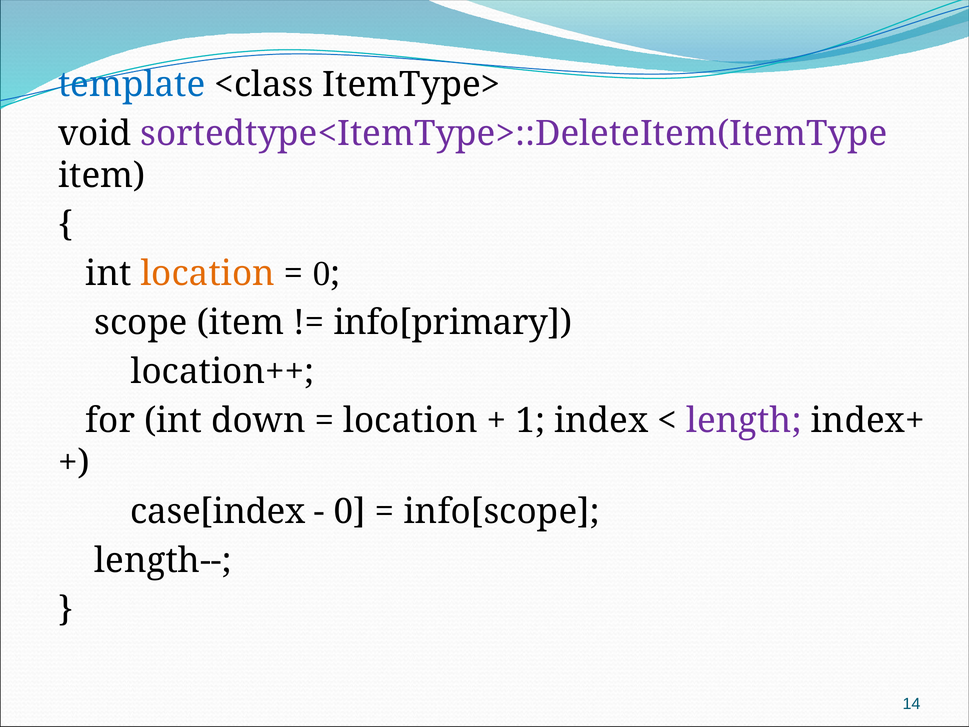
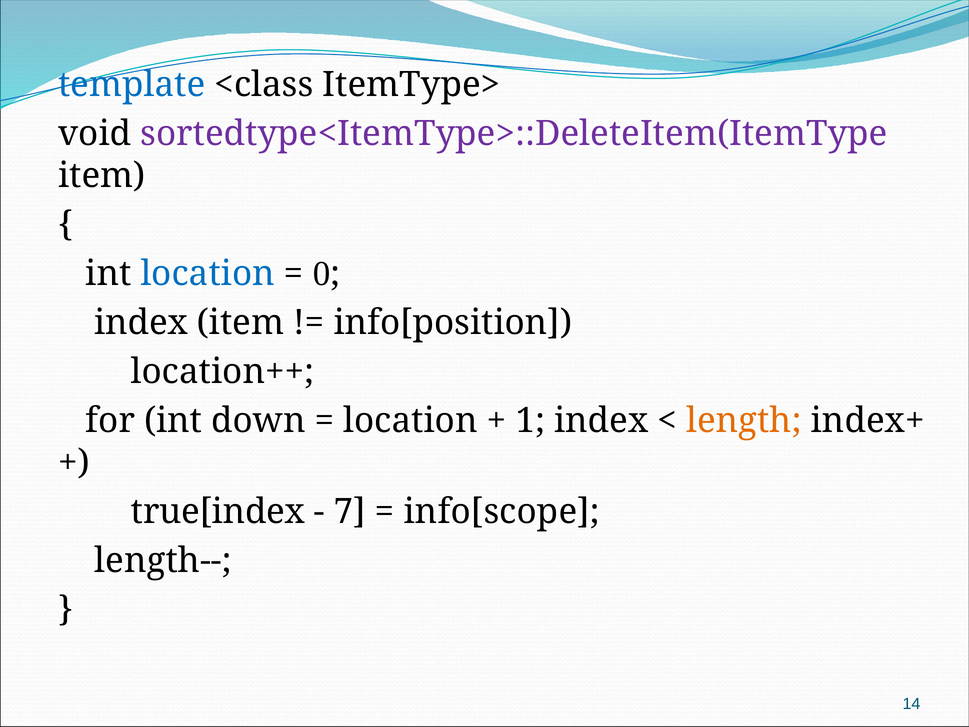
location colour: orange -> blue (208, 274)
scope: scope -> index (141, 323)
info[primary: info[primary -> info[position (453, 323)
length colour: purple -> orange (744, 420)
case[index: case[index -> true[index (218, 511)
0: 0 -> 7 (350, 511)
